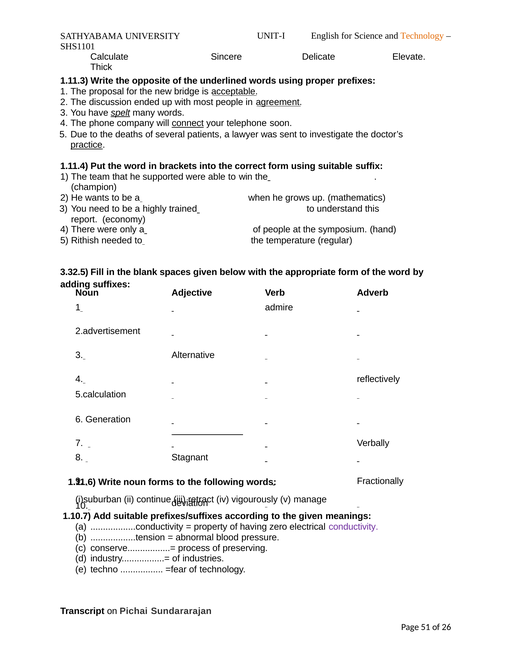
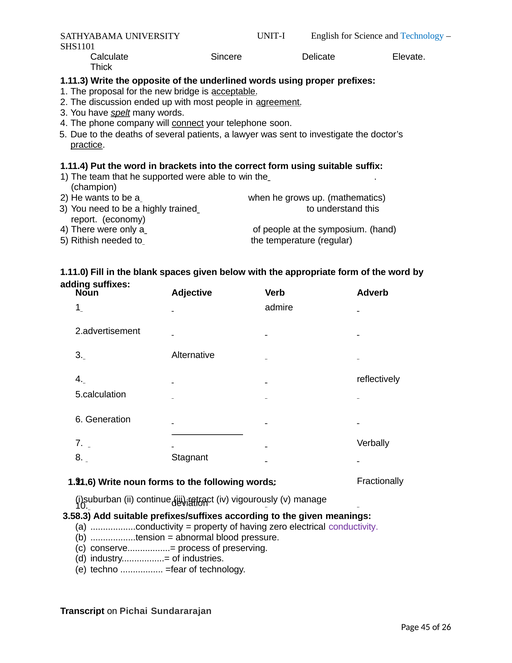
Technology colour: orange -> blue (422, 36)
3.32.5: 3.32.5 -> 1.11.0 (74, 272)
1.10.7: 1.10.7 -> 3.58.3 (77, 516)
51: 51 -> 45 (426, 627)
